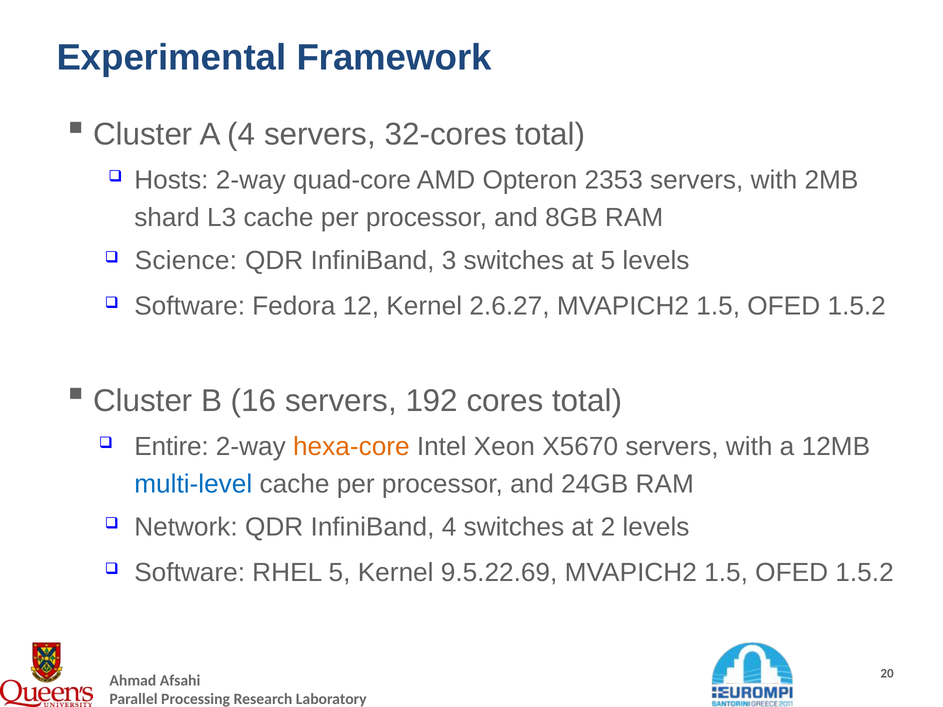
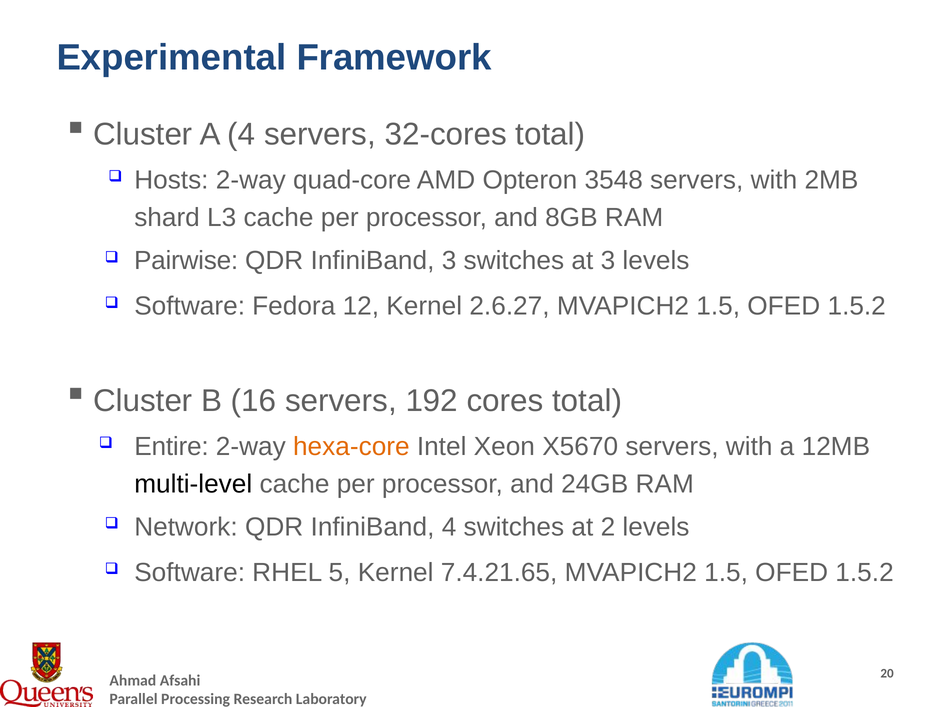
2353: 2353 -> 3548 (614, 180)
Science: Science -> Pairwise (186, 261)
at 5: 5 -> 3 (608, 261)
multi-level colour: blue -> black (193, 484)
9.5.22.69: 9.5.22.69 -> 7.4.21.65 (499, 573)
